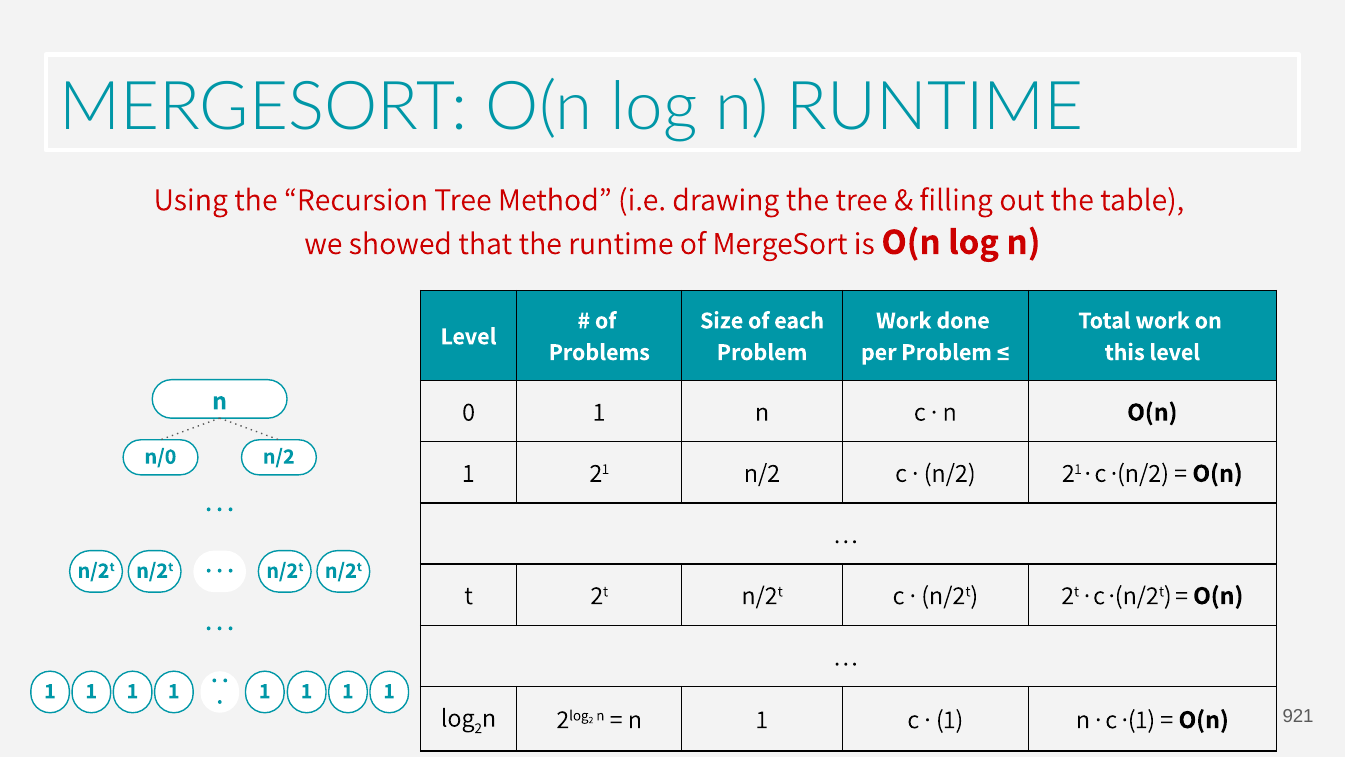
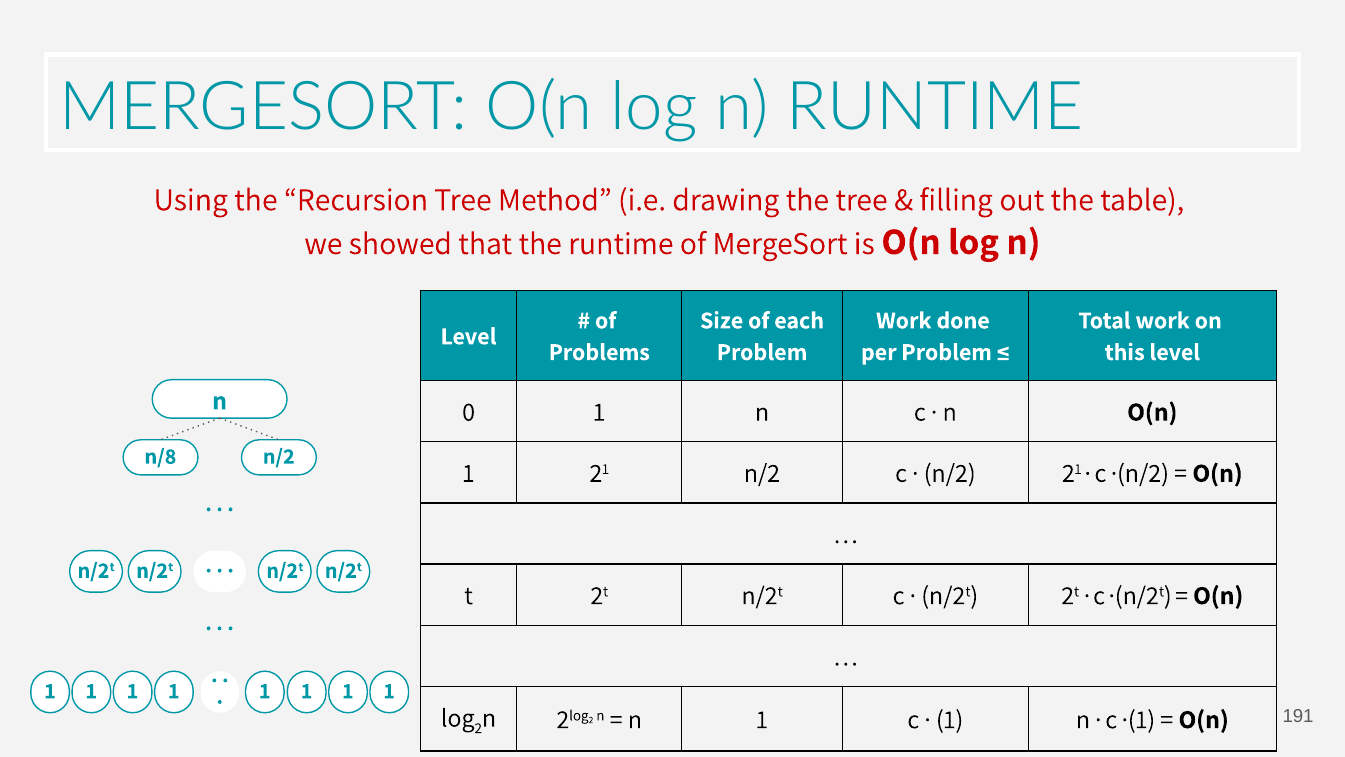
n/0: n/0 -> n/8 (160, 456)
921: 921 -> 191 (1298, 716)
